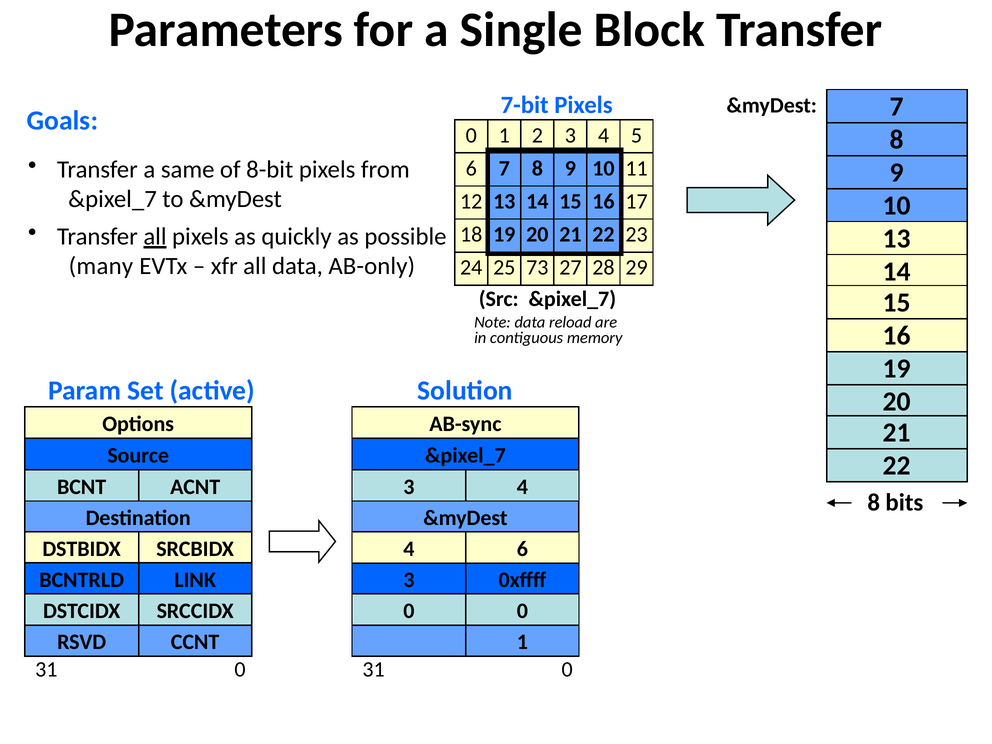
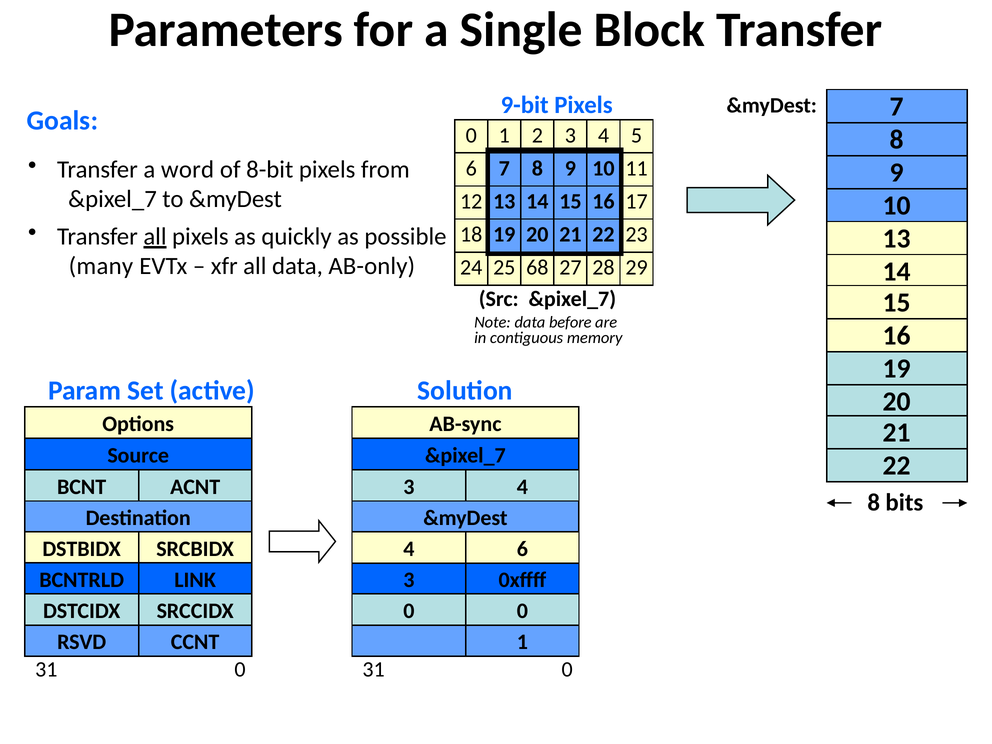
7-bit: 7-bit -> 9-bit (525, 105)
same: same -> word (188, 169)
73: 73 -> 68 (537, 268)
reload: reload -> before (570, 322)
